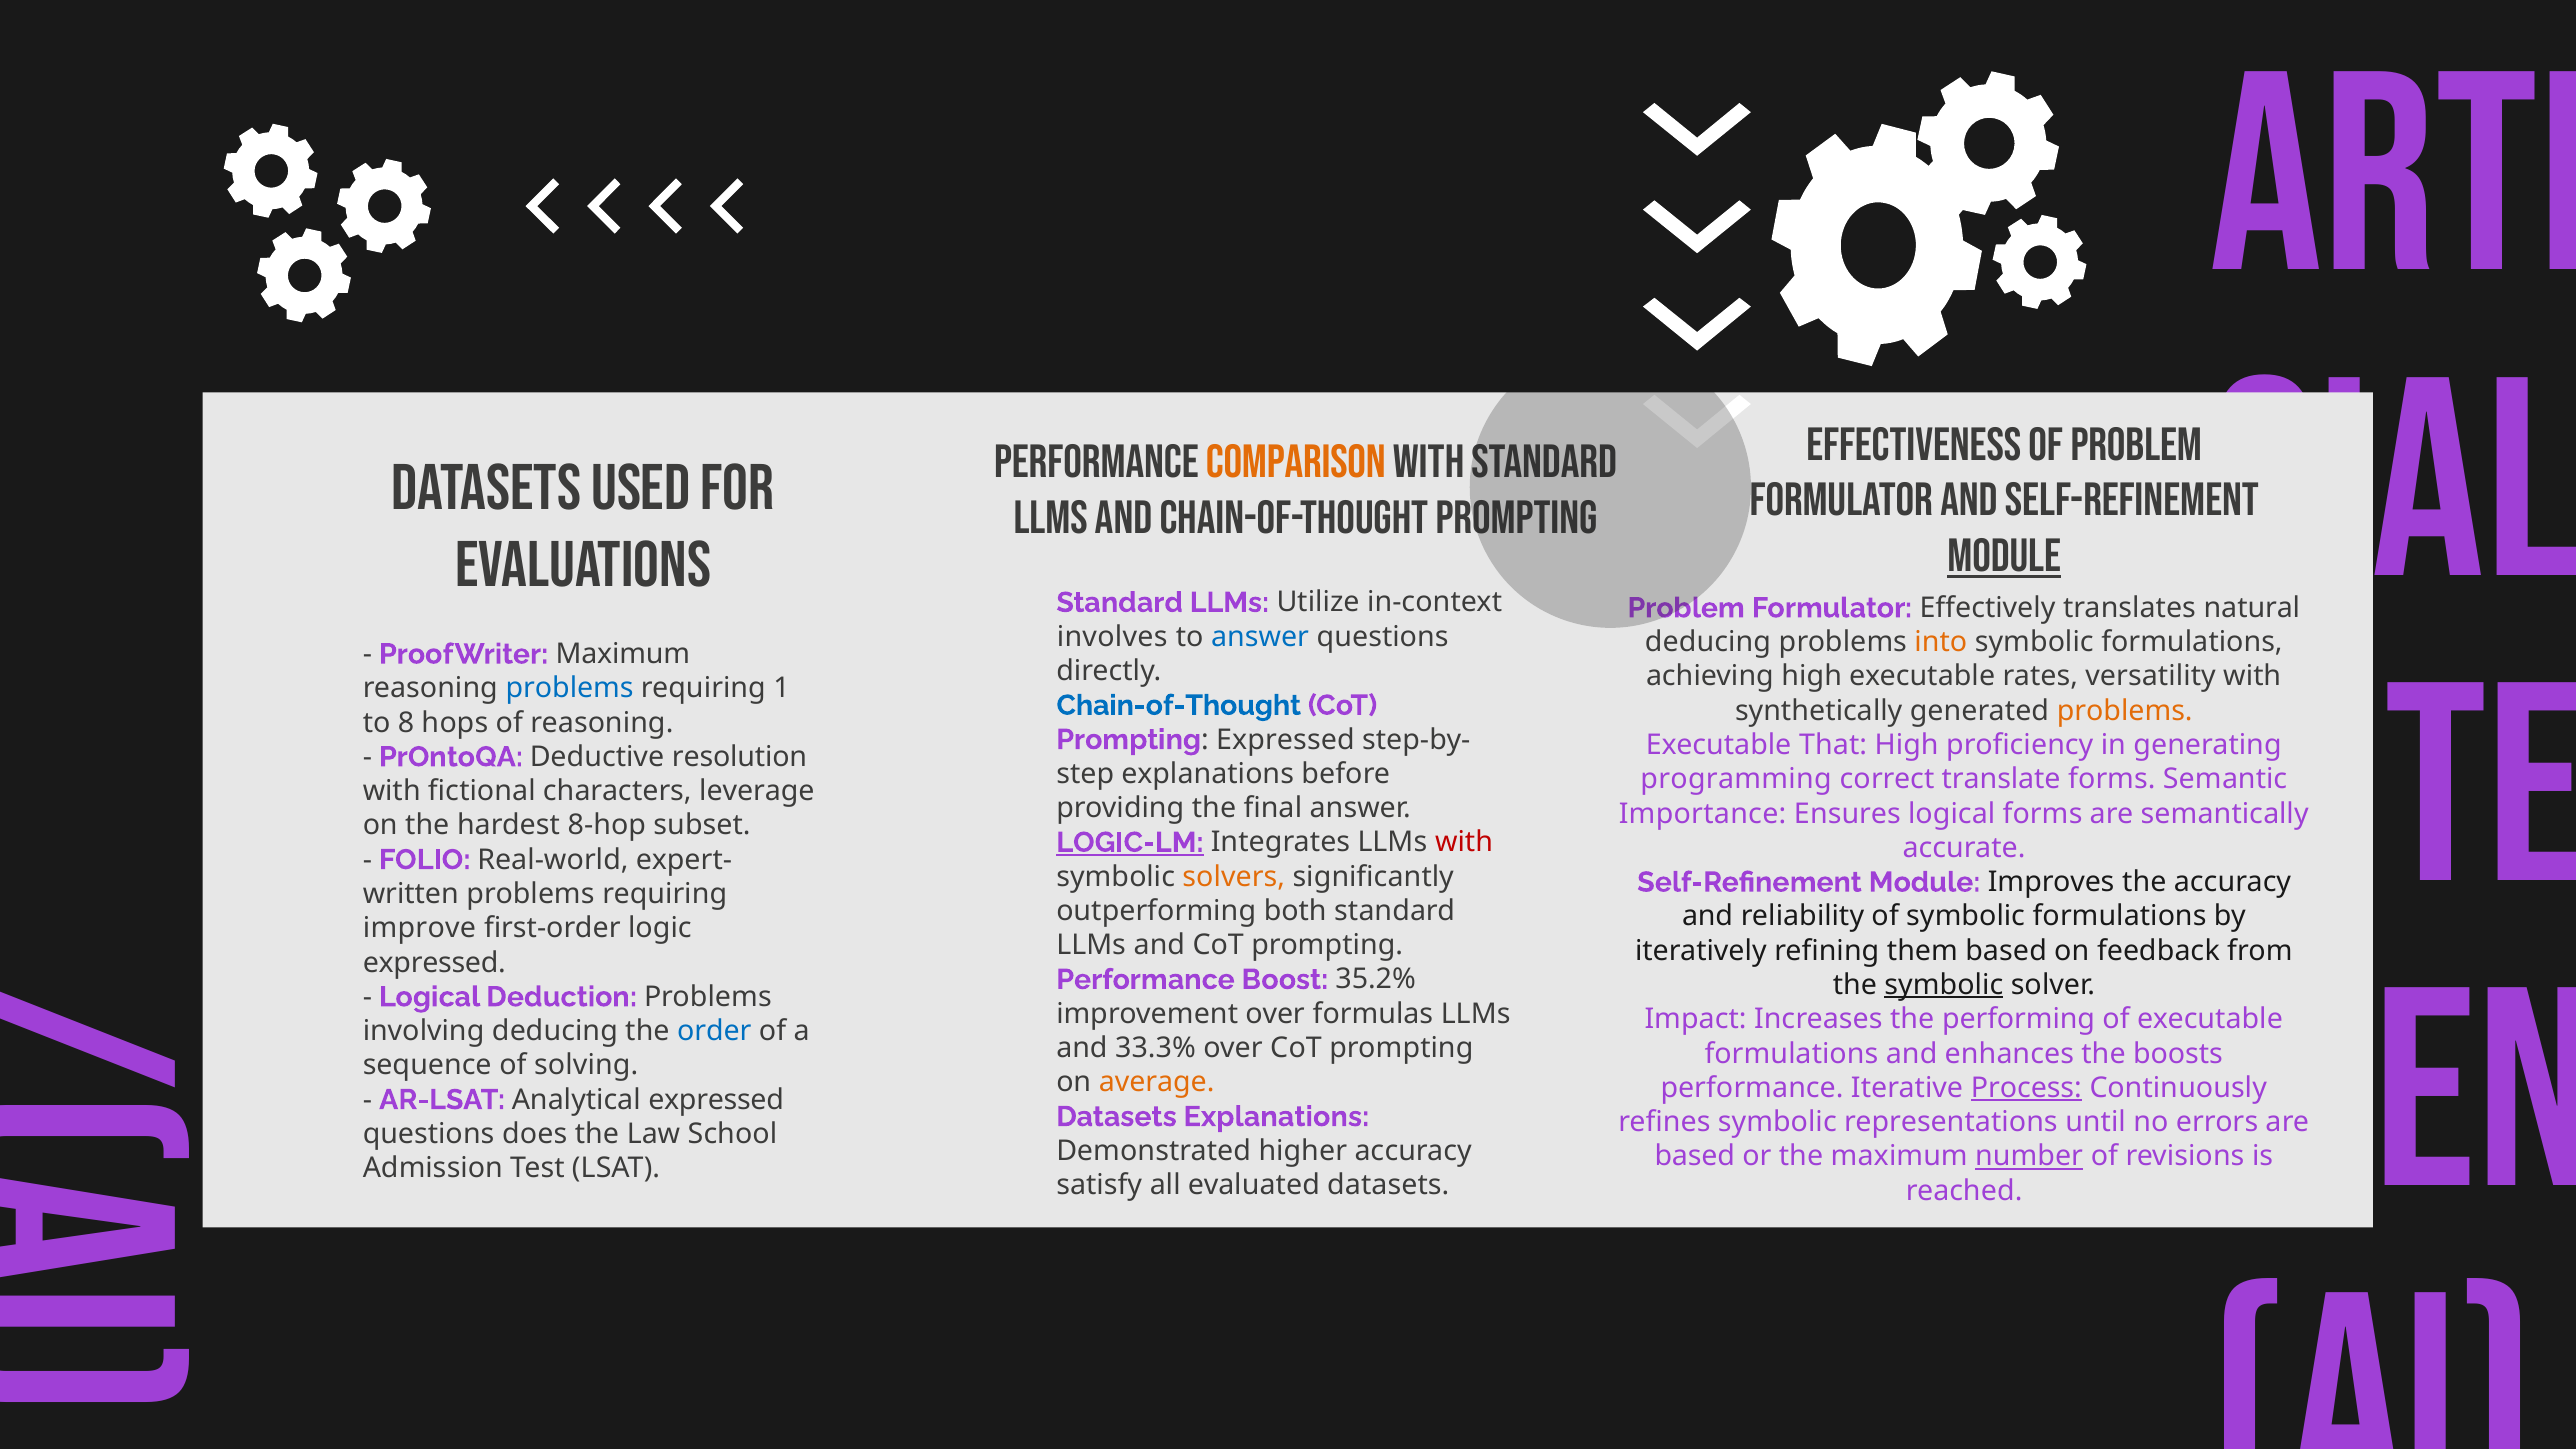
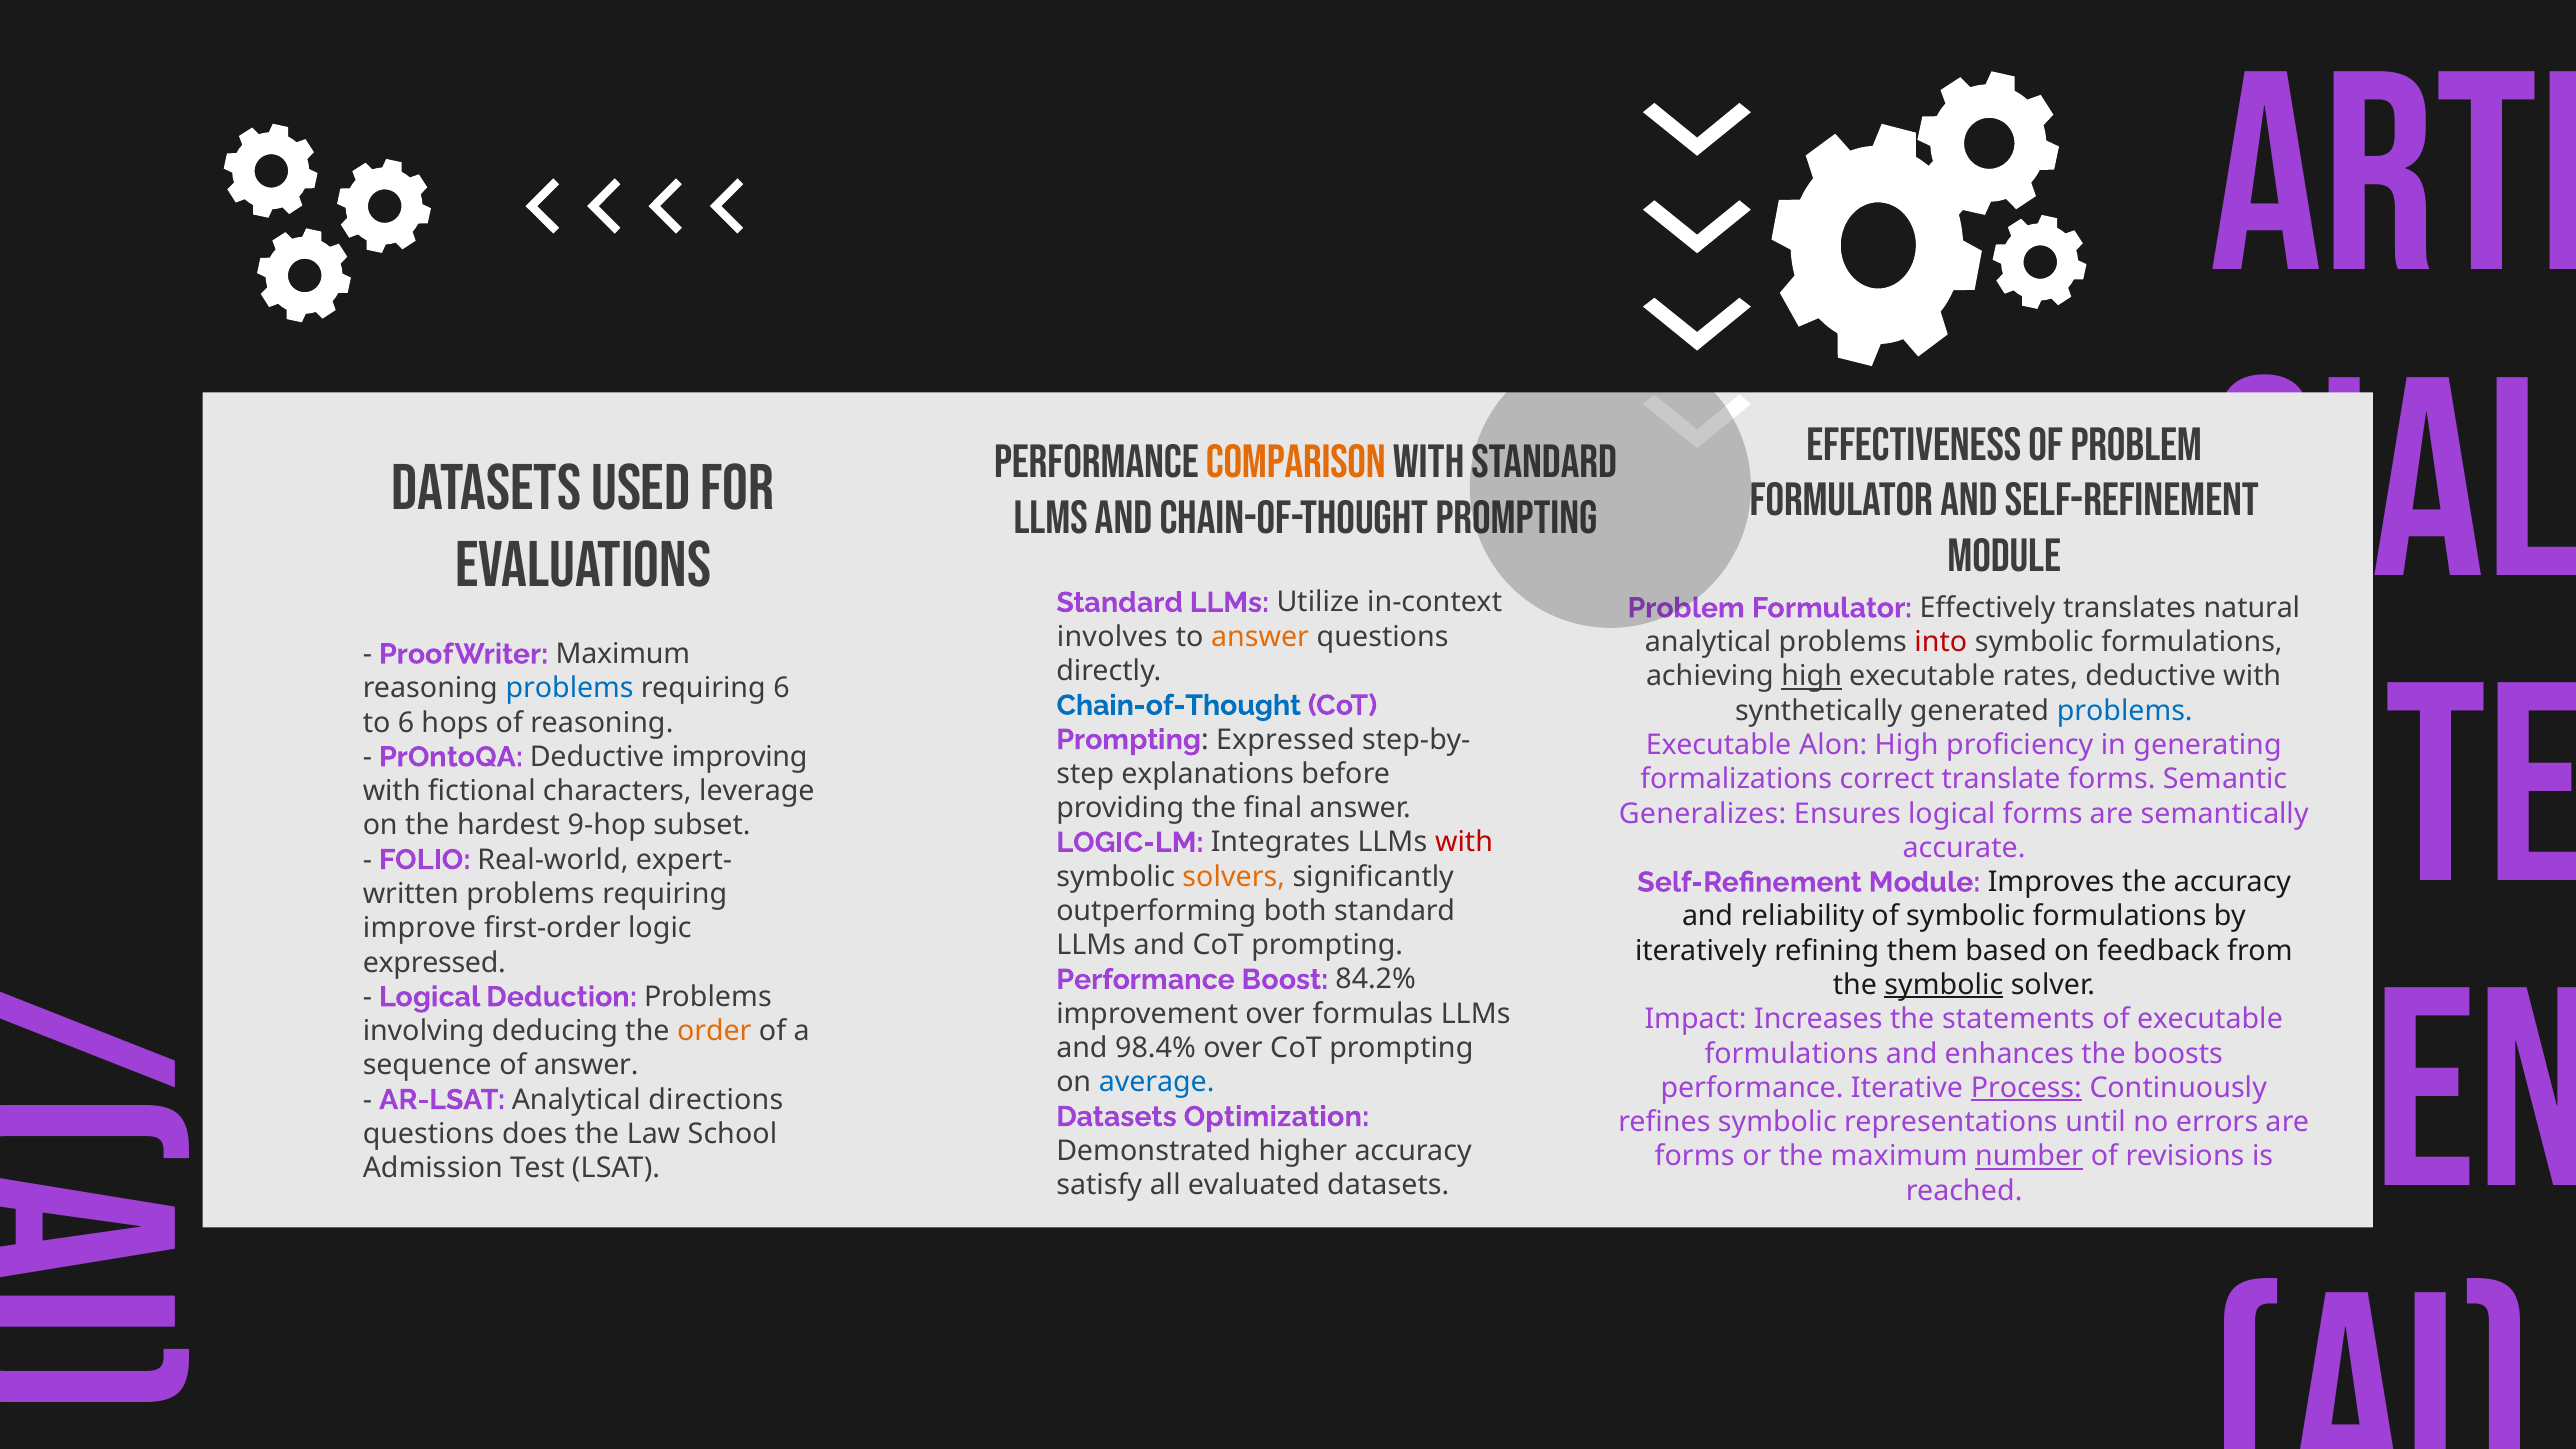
Module underline: present -> none (2004, 557)
answer colour: blue -> orange (1260, 637)
deducing: deducing -> analytical (1708, 642)
into colour: orange -> red (1941, 642)
high underline: none -> present (1812, 677)
rates versatility: versatility -> deductive (2151, 677)
requiring 1: 1 -> 6 (782, 688)
problems colour: orange -> blue (2125, 711)
to 8: 8 -> 6 (406, 723)
That: That -> Alon (1833, 745)
resolution: resolution -> improving (740, 757)
programming: programming -> formalizations (1736, 779)
Importance: Importance -> Generalizes (1703, 814)
8-hop: 8-hop -> 9-hop (607, 826)
LOGIC-LM underline: present -> none (1130, 842)
35.2%: 35.2% -> 84.2% (1376, 980)
performing: performing -> statements (2018, 1019)
order colour: blue -> orange (714, 1031)
33.3%: 33.3% -> 98.4% (1155, 1048)
of solving: solving -> answer (586, 1065)
average colour: orange -> blue (1157, 1082)
Analytical expressed: expressed -> directions (716, 1100)
Datasets Explanations: Explanations -> Optimization (1276, 1117)
based: based -> forms (1695, 1156)
